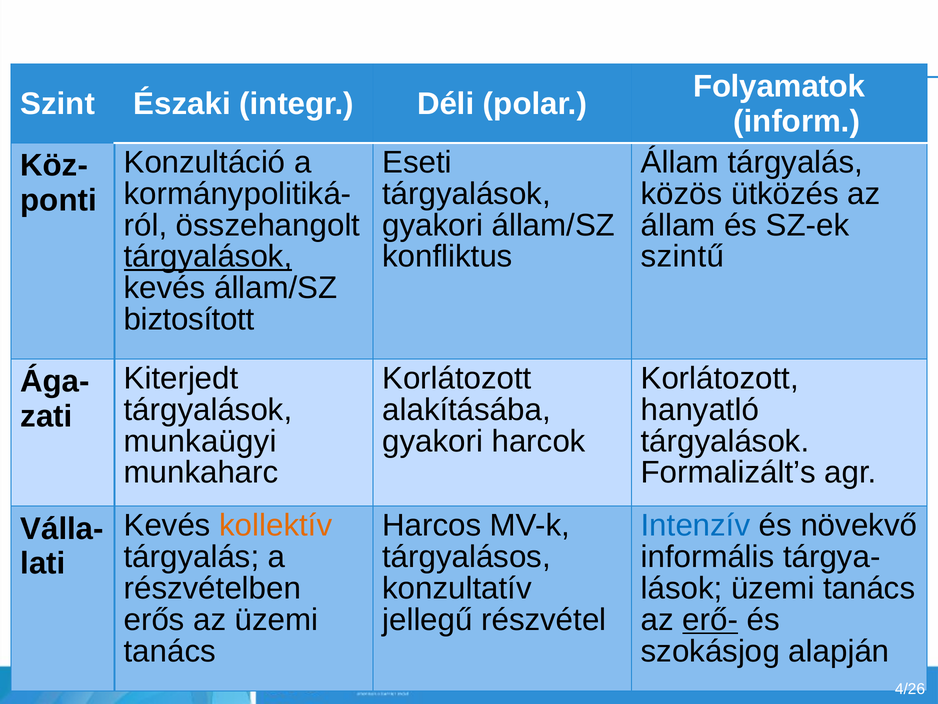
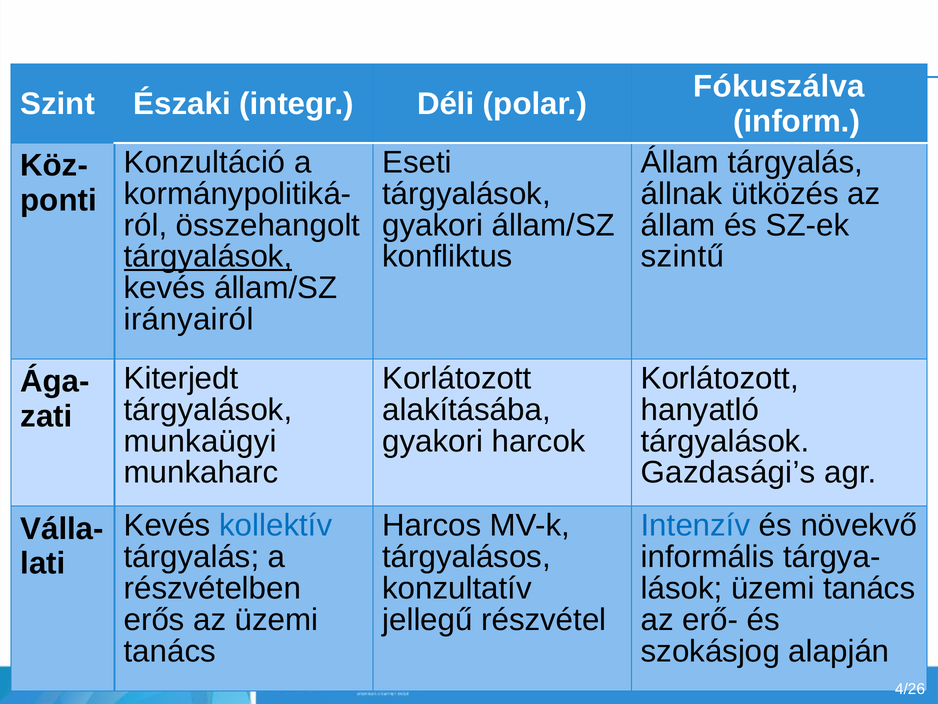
Folyamatok: Folyamatok -> Fókuszálva (779, 86)
közös: közös -> állnak (682, 194)
biztosított: biztosított -> irányairól (189, 319)
Formalizált’s: Formalizált’s -> Gazdasági’s (728, 472)
kollektív colour: orange -> blue (276, 525)
erő- underline: present -> none (710, 619)
